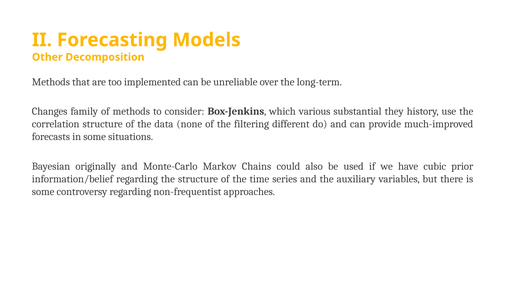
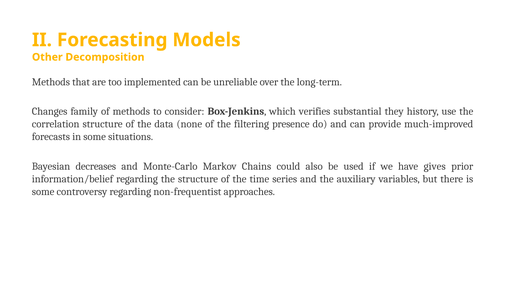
various: various -> verifies (315, 111)
different: different -> presence (291, 124)
originally: originally -> decreases (96, 166)
cubic: cubic -> gives (435, 166)
